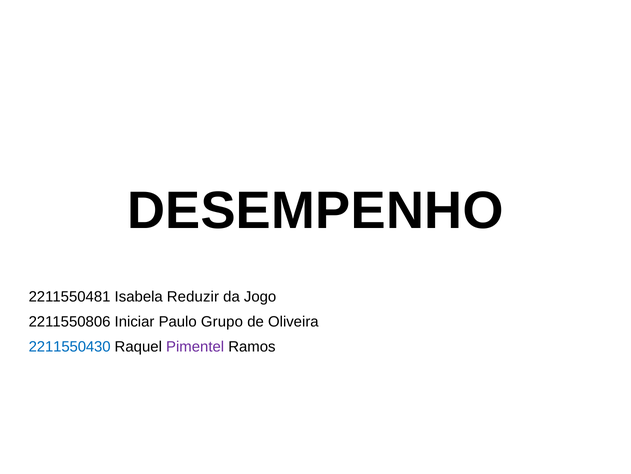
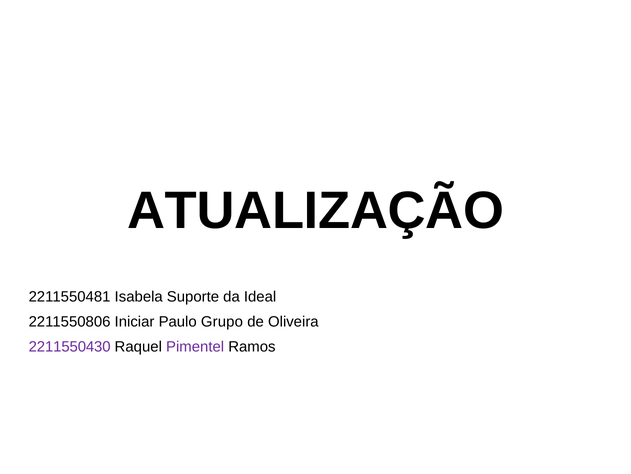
DESEMPENHO: DESEMPENHO -> ATUALIZAÇÃO (316, 210)
Reduzir: Reduzir -> Suporte (193, 296)
Jogo: Jogo -> Ideal (260, 296)
2211550430 colour: blue -> purple (70, 346)
